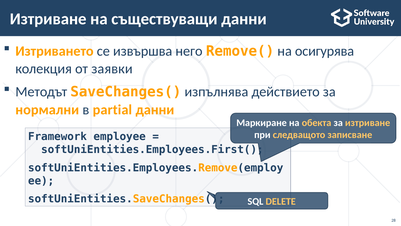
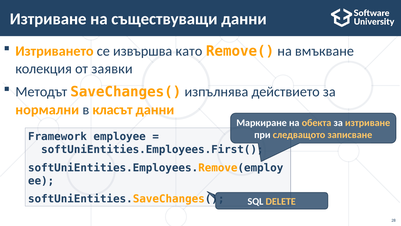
него: него -> като (189, 51)
осигурява: осигурява -> вмъкване (324, 51)
partial: partial -> класът (113, 110)
